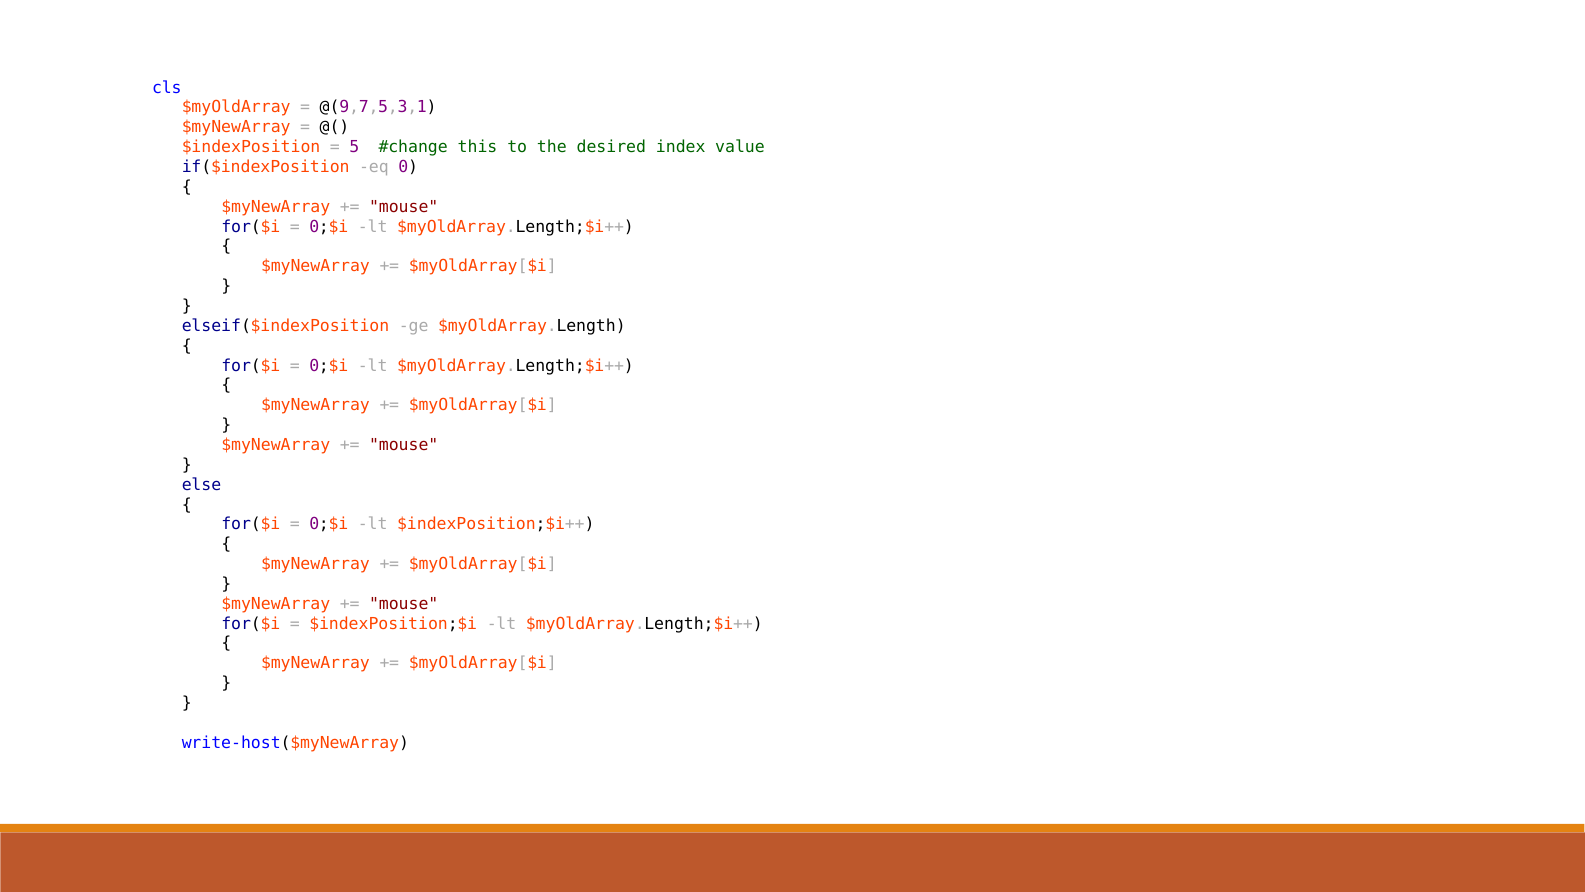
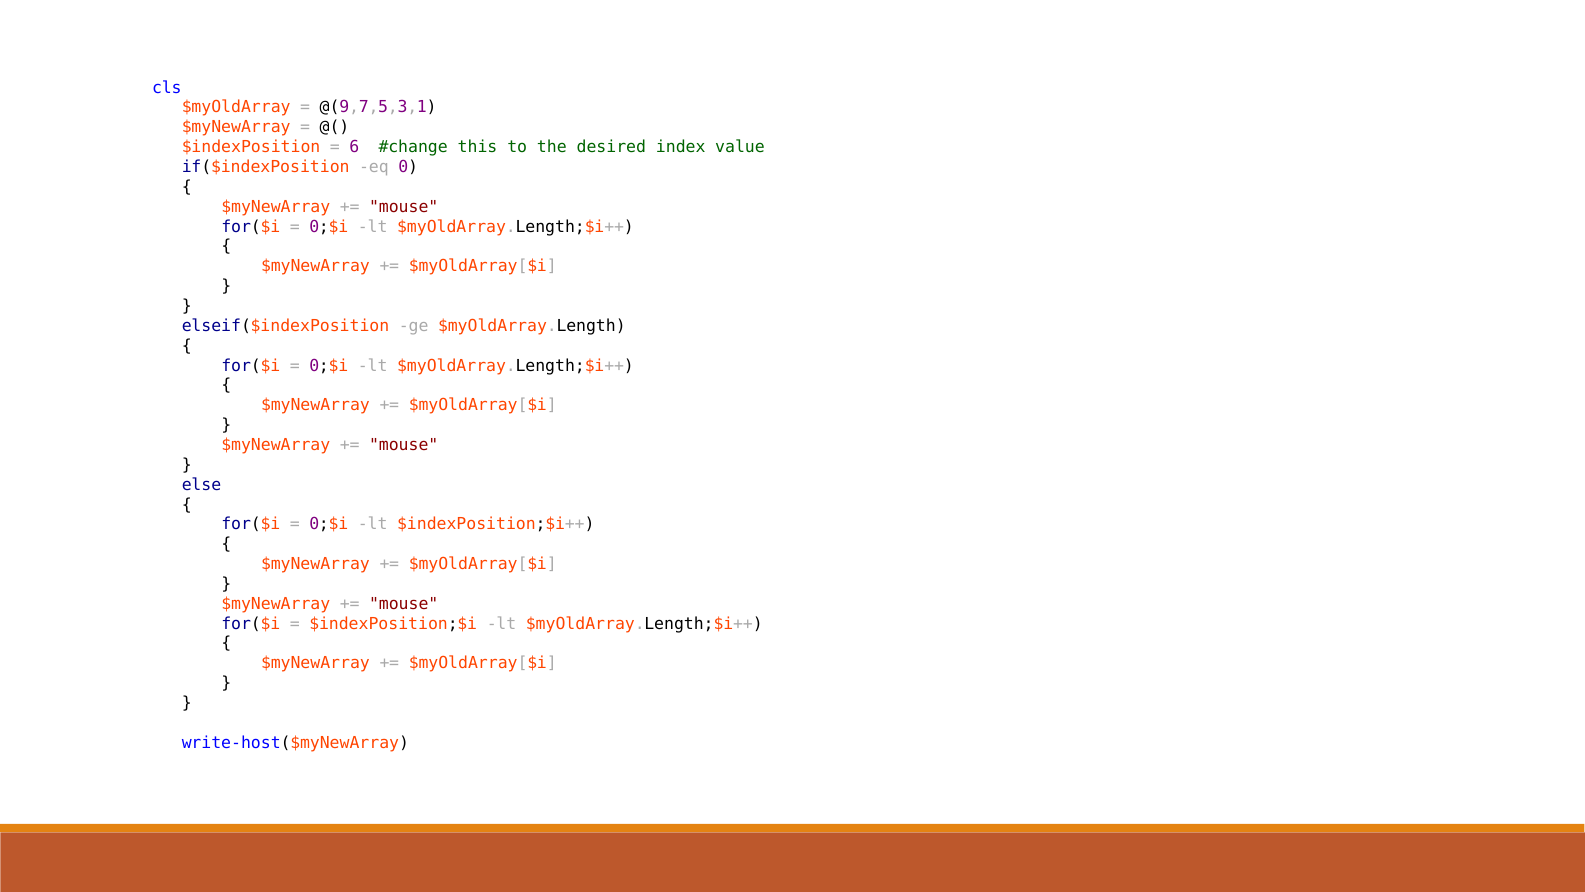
5: 5 -> 6 (354, 147)
